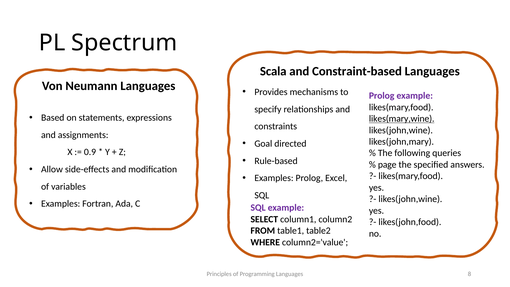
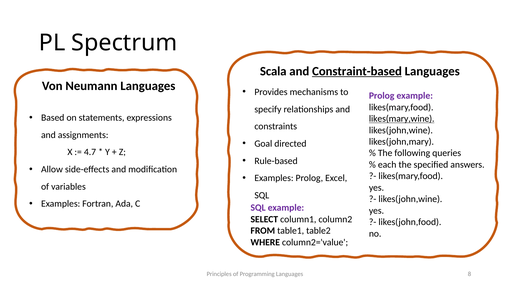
Constraint-based underline: none -> present (357, 71)
0.9: 0.9 -> 4.7 (90, 152)
page: page -> each (387, 165)
